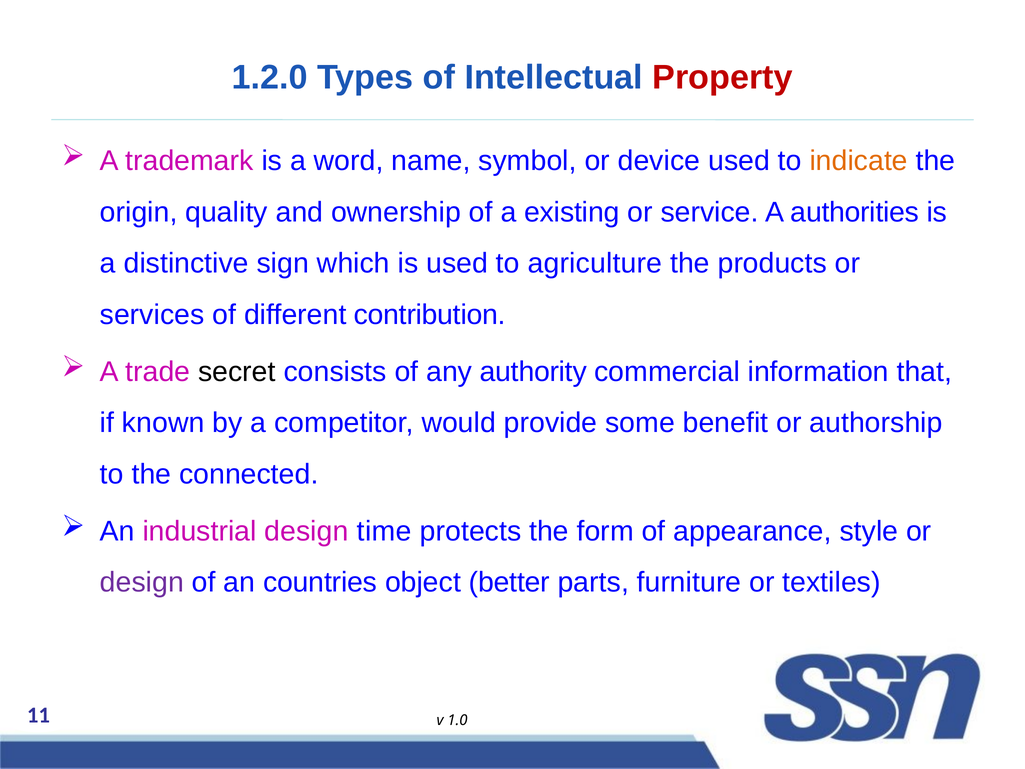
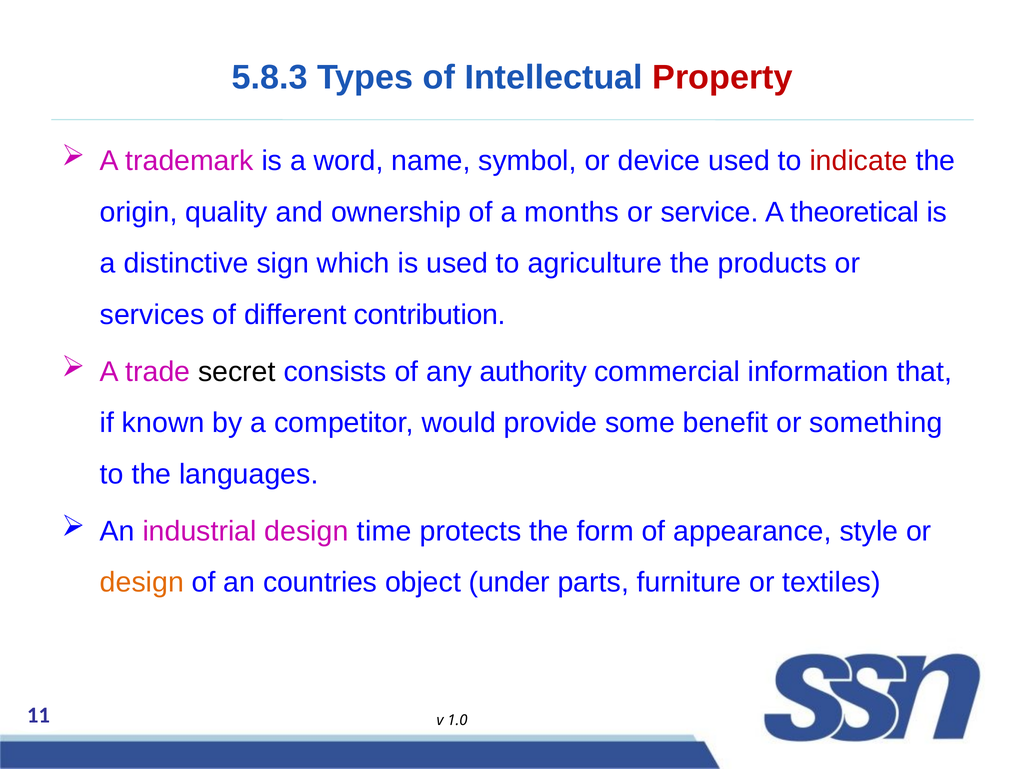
1.2.0: 1.2.0 -> 5.8.3 (270, 78)
indicate colour: orange -> red (859, 161)
existing: existing -> months (572, 212)
authorities: authorities -> theoretical (855, 212)
authorship: authorship -> something (876, 423)
connected: connected -> languages (249, 474)
design colour: purple -> orange (142, 582)
better: better -> under (509, 582)
